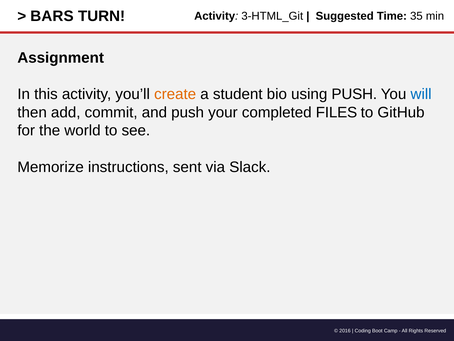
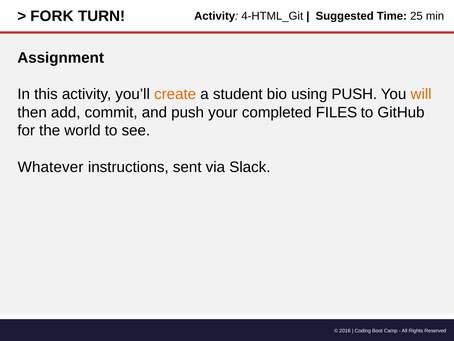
BARS: BARS -> FORK (52, 16)
3-HTML_Git: 3-HTML_Git -> 4-HTML_Git (272, 16)
35: 35 -> 25 (416, 16)
will colour: blue -> orange (421, 94)
Memorize: Memorize -> Whatever (51, 167)
